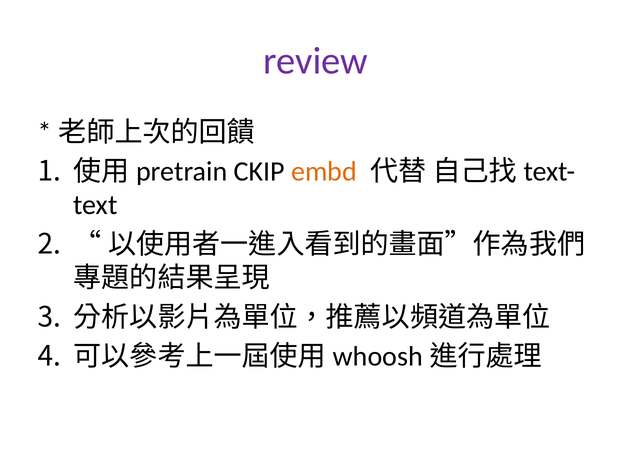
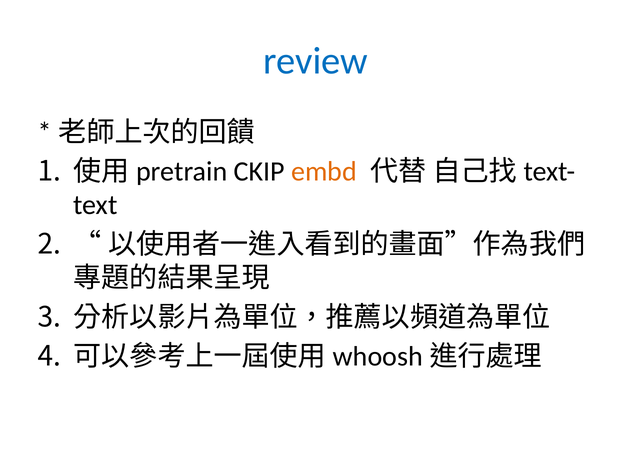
review colour: purple -> blue (315, 61)
